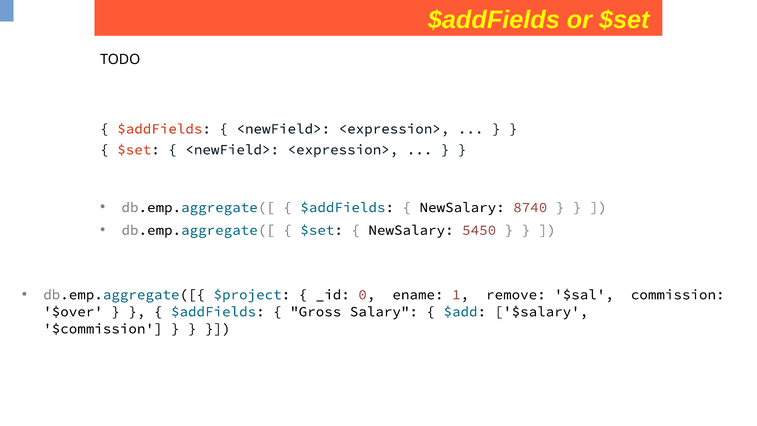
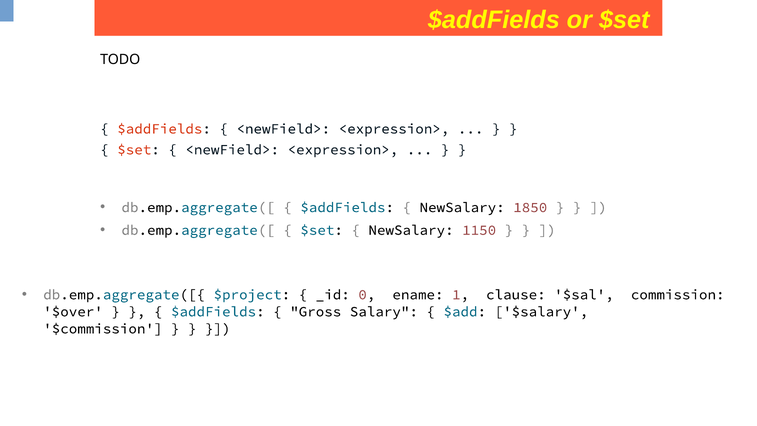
8740: 8740 -> 1850 (530, 207)
5450: 5450 -> 1150 (479, 230)
remove: remove -> clause (516, 294)
